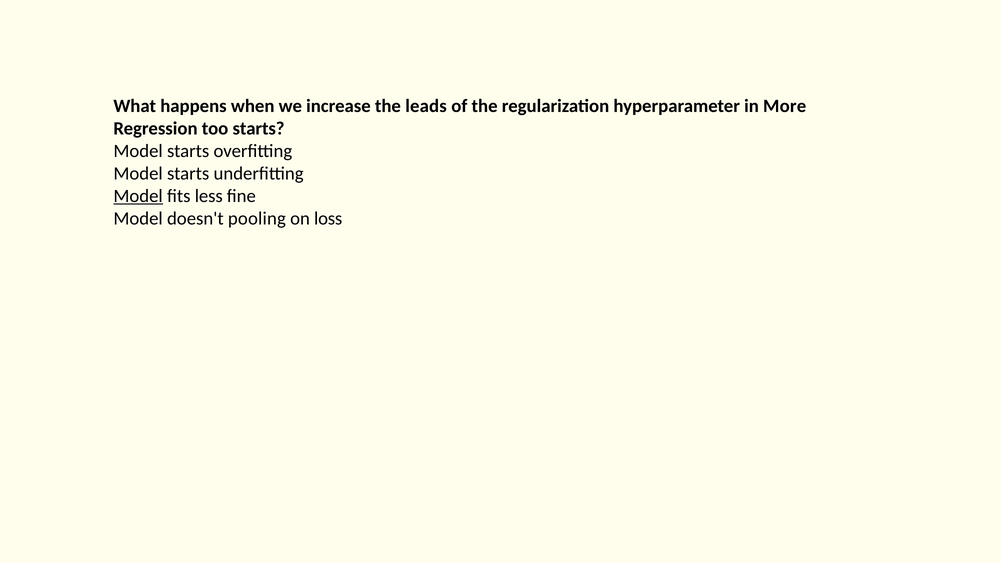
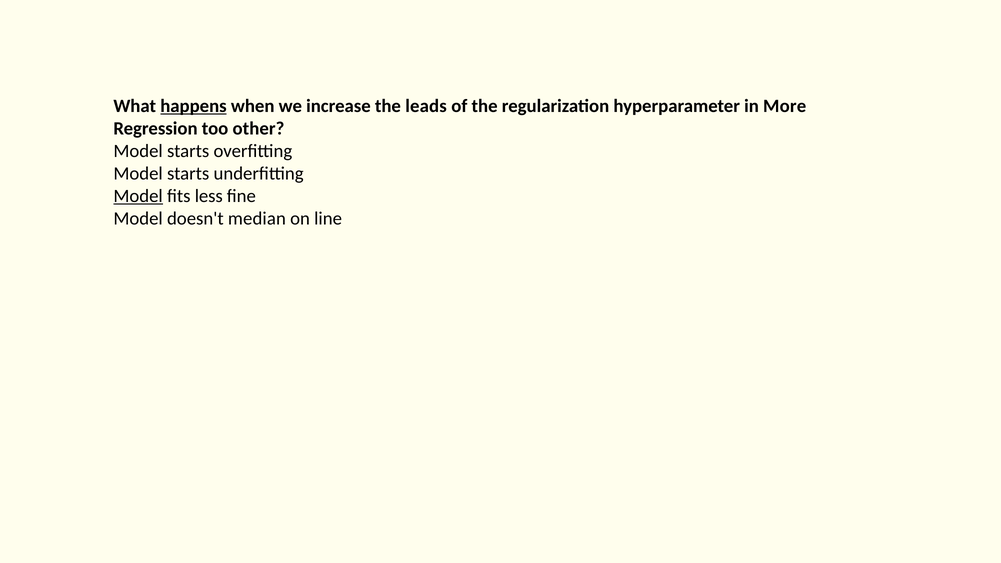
happens underline: none -> present (193, 106)
too starts: starts -> other (258, 129)
pooling: pooling -> median (257, 219)
loss: loss -> line (328, 219)
